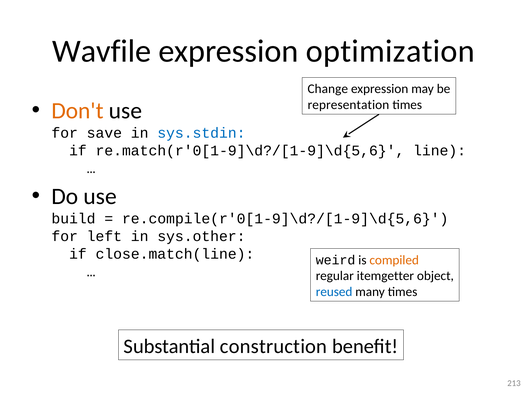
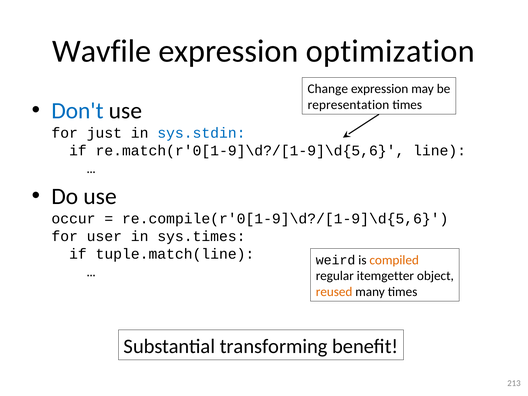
Don't colour: orange -> blue (78, 111)
save: save -> just (104, 133)
build: build -> occur (74, 219)
left: left -> user (104, 236)
sys.other: sys.other -> sys.times (201, 236)
close.match(line: close.match(line -> tuple.match(line (175, 254)
reused colour: blue -> orange (334, 292)
construction: construction -> transforming (274, 346)
